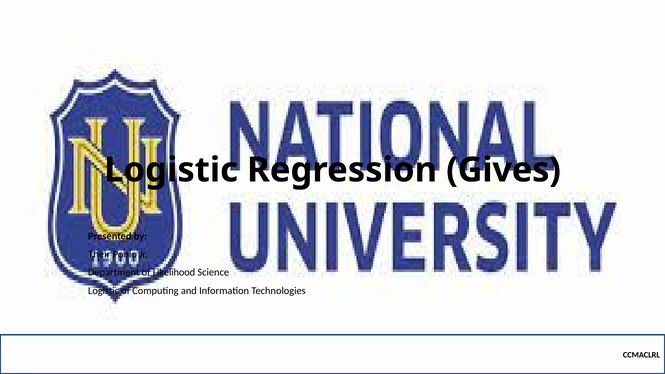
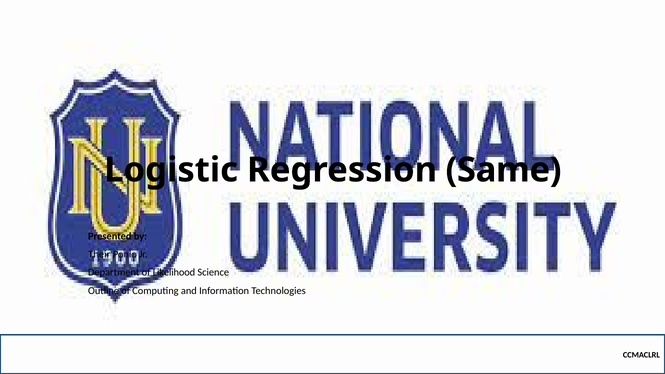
Gives: Gives -> Same (504, 170)
Logistic: Logistic -> Outline (104, 291)
